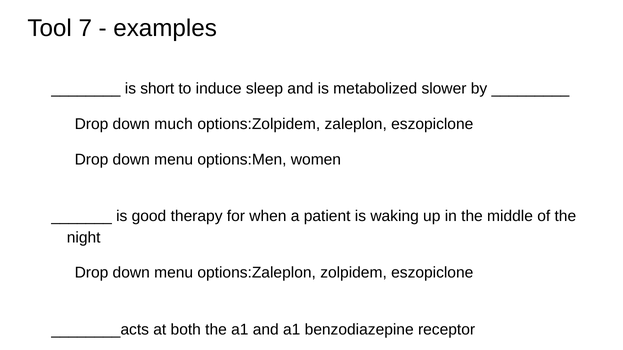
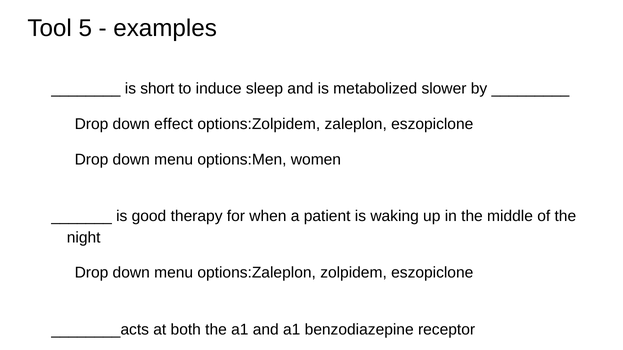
7: 7 -> 5 (85, 28)
much: much -> effect (174, 124)
